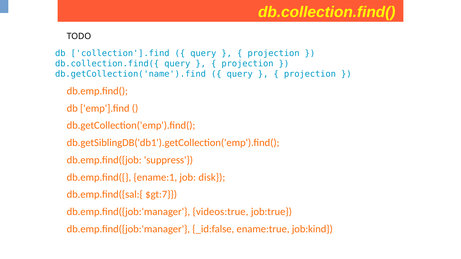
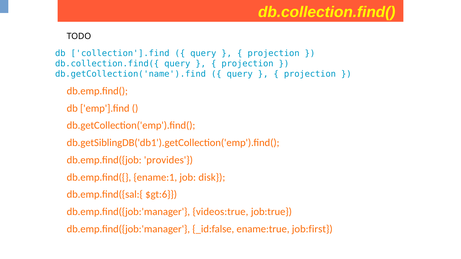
suppress: suppress -> provides (168, 160)
$gt:7: $gt:7 -> $gt:6 (161, 195)
job:kind: job:kind -> job:first (312, 229)
